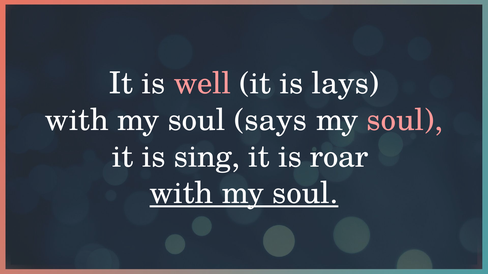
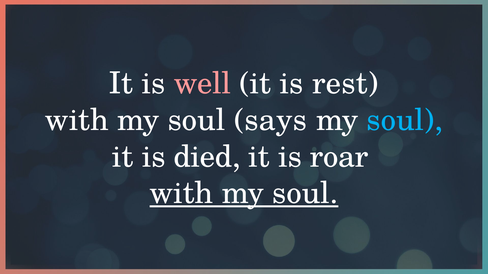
lays: lays -> rest (345, 84)
soul colour: pink -> light blue (405, 120)
sing: sing -> died (207, 157)
